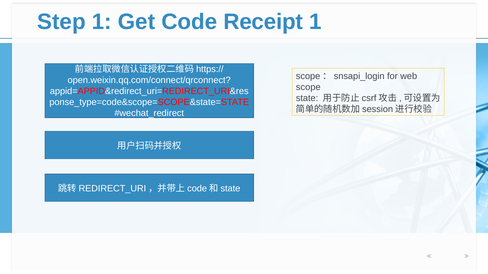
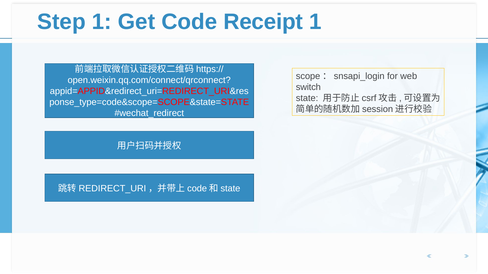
scope: scope -> switch (308, 87)
